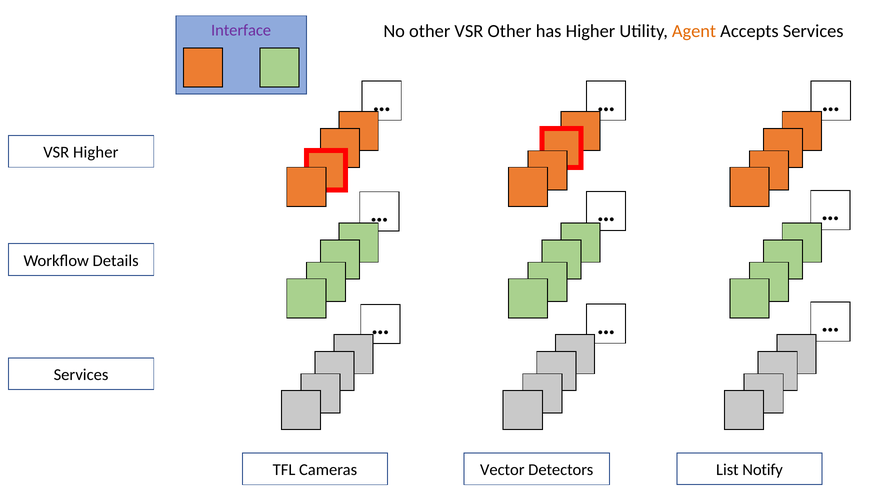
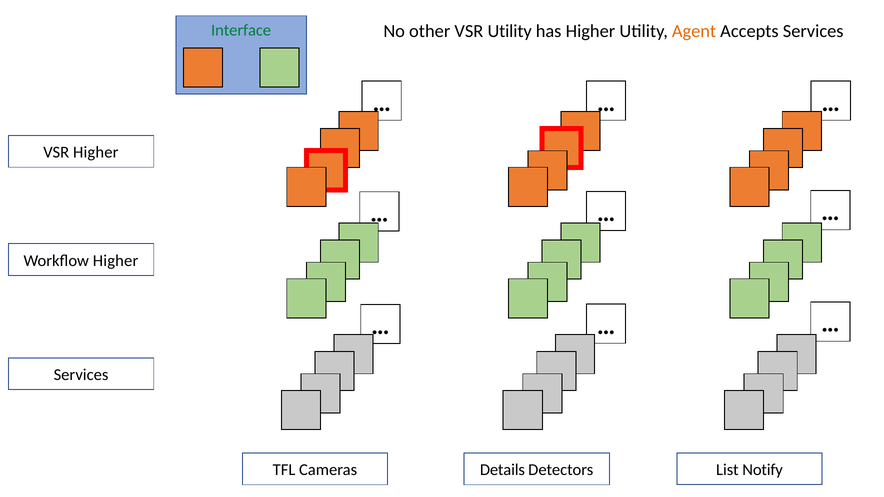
Interface colour: purple -> green (241, 30)
VSR Other: Other -> Utility (510, 31)
Workflow Details: Details -> Higher (116, 261)
Vector: Vector -> Details (502, 470)
